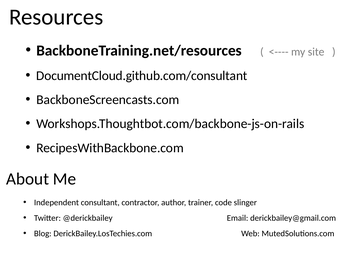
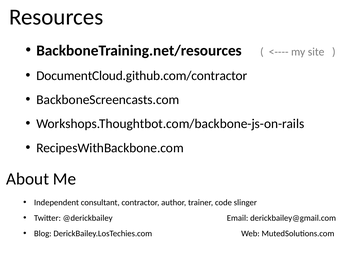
DocumentCloud.github.com/consultant: DocumentCloud.github.com/consultant -> DocumentCloud.github.com/contractor (142, 76)
